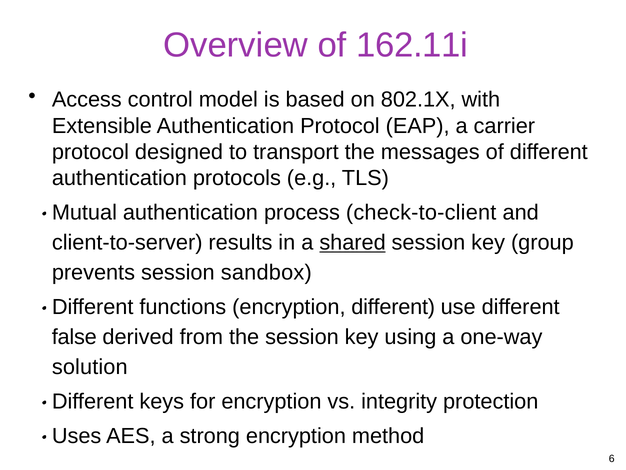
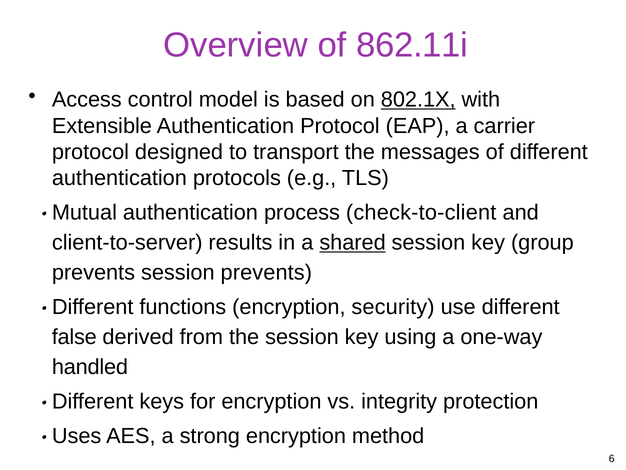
162.11i: 162.11i -> 862.11i (412, 45)
802.1X underline: none -> present (418, 100)
session sandbox: sandbox -> prevents (266, 272)
encryption different: different -> security (393, 307)
solution: solution -> handled (90, 367)
